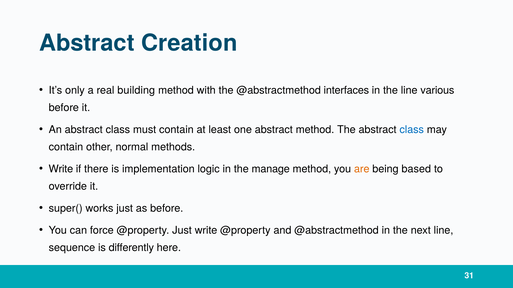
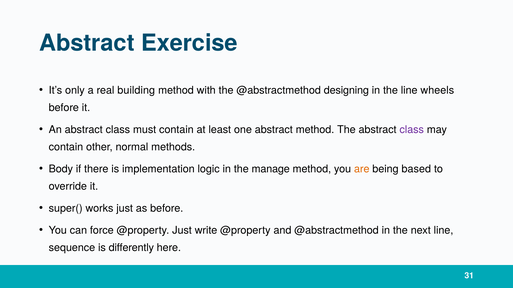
Creation: Creation -> Exercise (189, 43)
interfaces: interfaces -> designing (346, 90)
various: various -> wheels (437, 90)
class colour: blue -> purple (412, 130)
Write: Write -> Body (61, 169)
